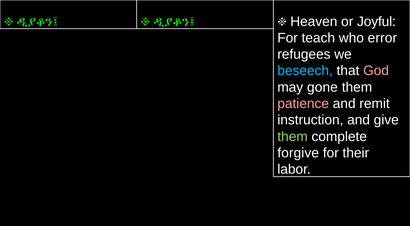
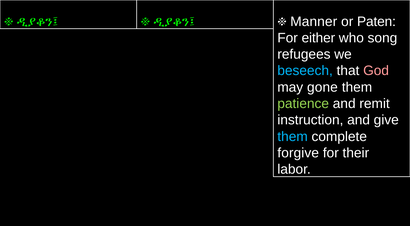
Heaven: Heaven -> Manner (314, 21)
Joyful: Joyful -> Paten (376, 21)
teach: teach -> either (318, 38)
error: error -> song (382, 38)
patience colour: pink -> light green (303, 103)
them colour: light green -> light blue (293, 136)
